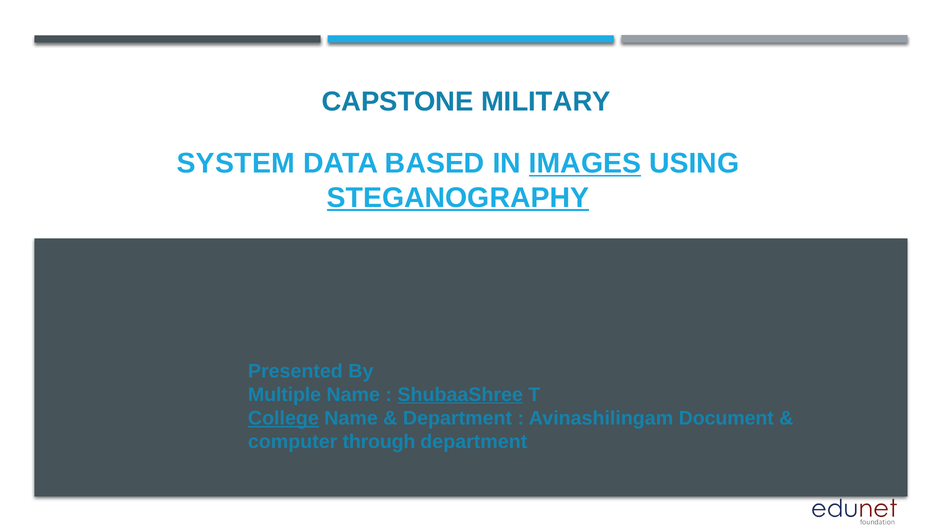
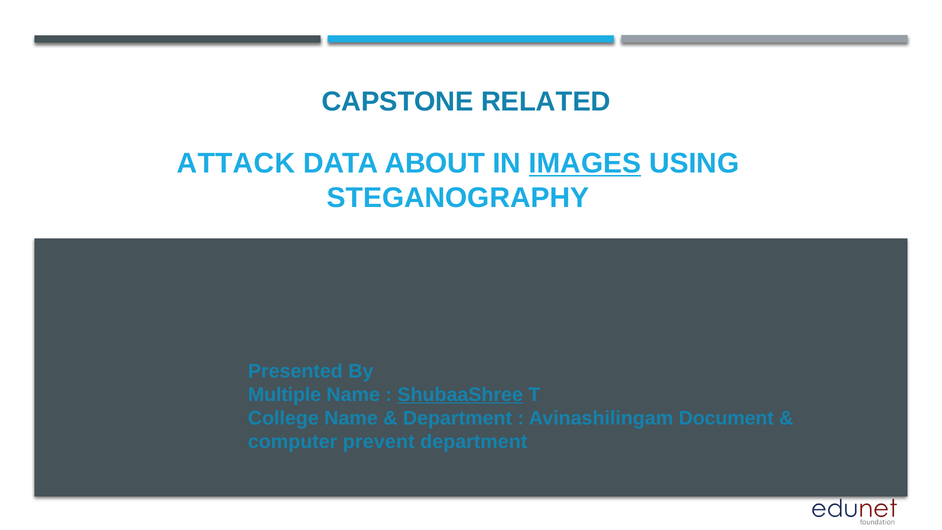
MILITARY: MILITARY -> RELATED (546, 102)
SYSTEM: SYSTEM -> ATTACK (236, 163)
BASED: BASED -> ABOUT (435, 163)
STEGANOGRAPHY underline: present -> none (458, 198)
College underline: present -> none (283, 418)
through: through -> prevent (379, 442)
